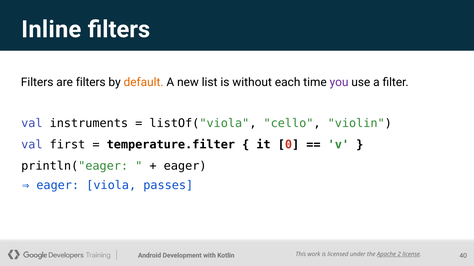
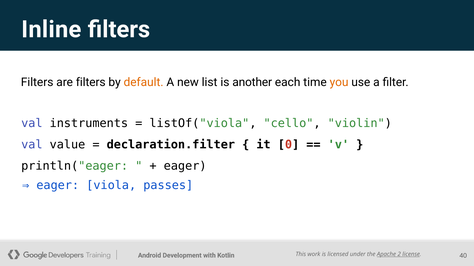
without: without -> another (252, 82)
you colour: purple -> orange (339, 82)
first: first -> value (67, 145)
temperature.filter: temperature.filter -> declaration.filter (171, 145)
